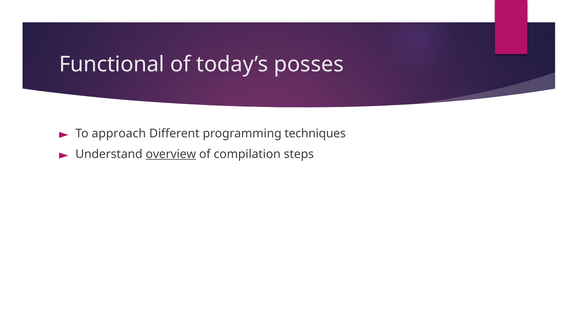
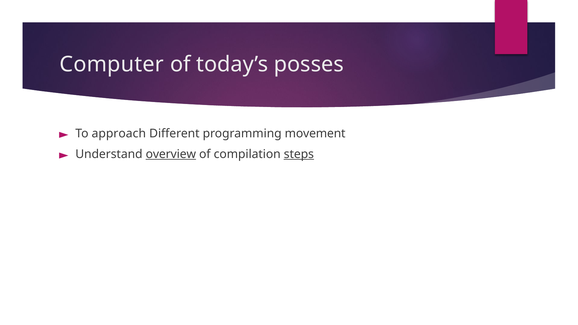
Functional: Functional -> Computer (112, 64)
techniques: techniques -> movement (315, 134)
steps underline: none -> present (299, 154)
